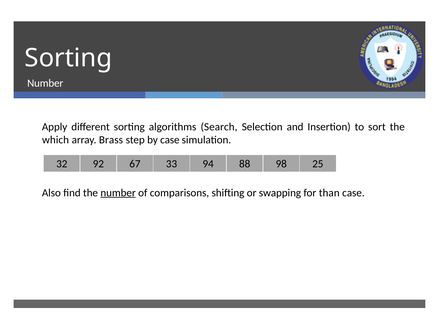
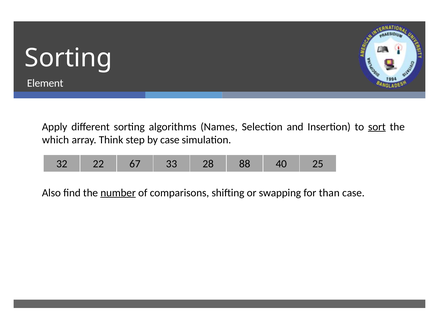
Number: Number -> Element (45, 83)
Search: Search -> Names (219, 126)
sort underline: none -> present (377, 126)
Brass: Brass -> Think (111, 140)
92: 92 -> 22 (98, 163)
94: 94 -> 28 (208, 163)
98: 98 -> 40 (281, 163)
